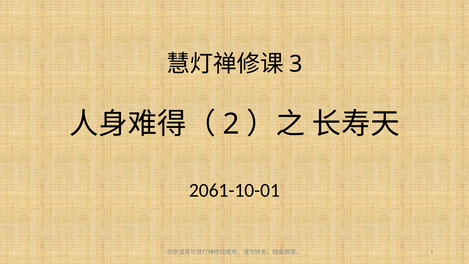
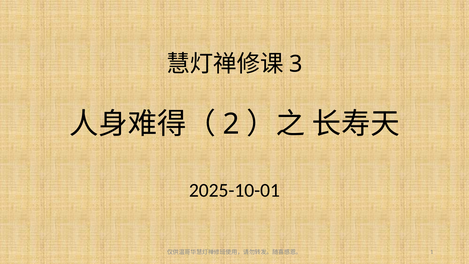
2061-10-01: 2061-10-01 -> 2025-10-01 (234, 190)
